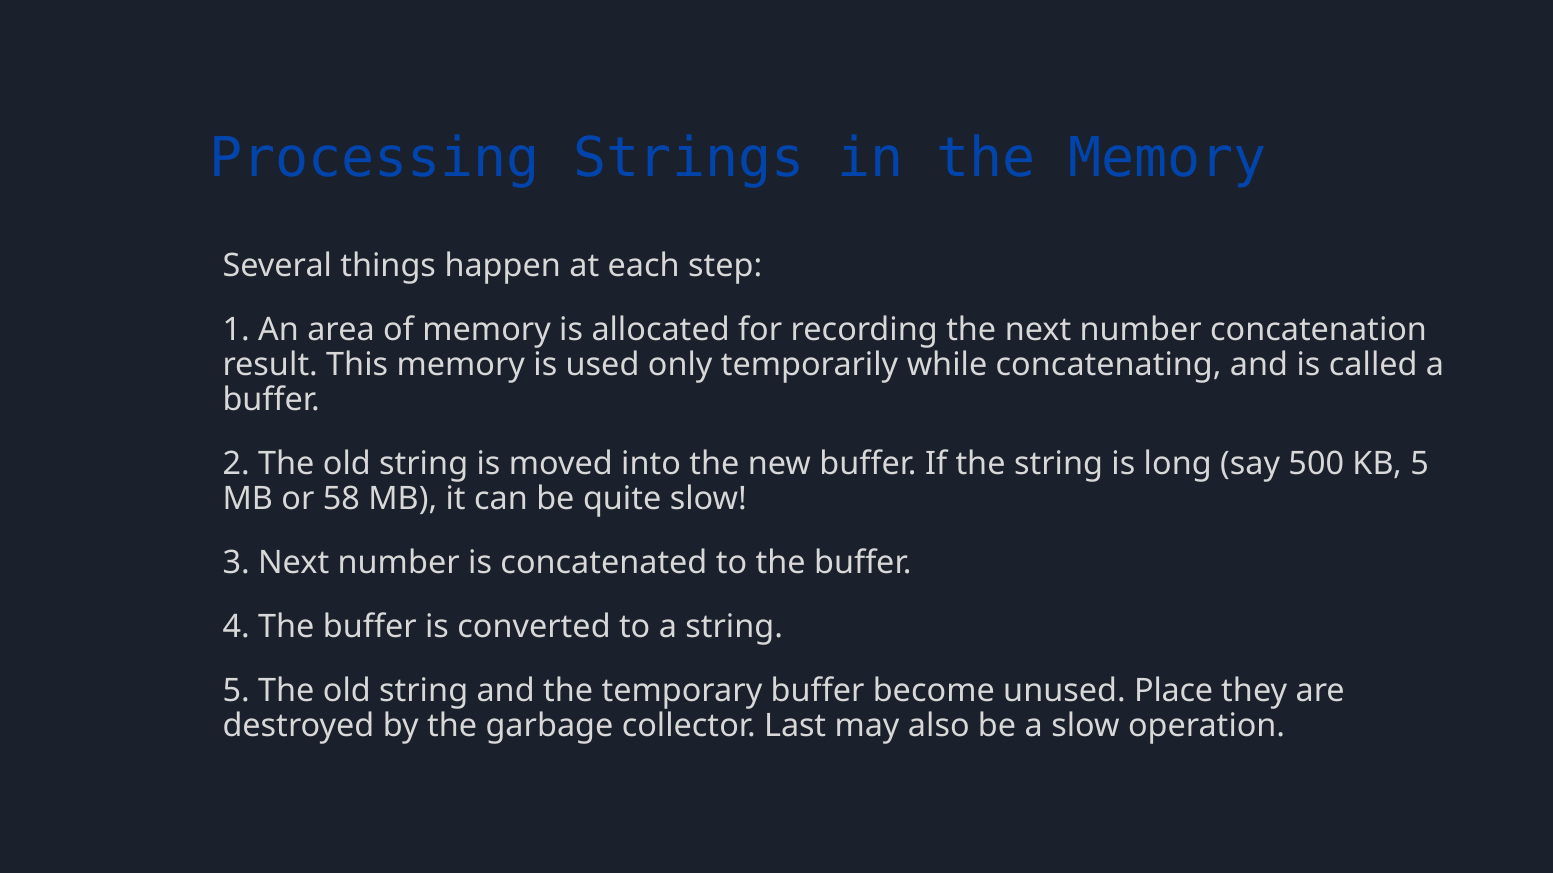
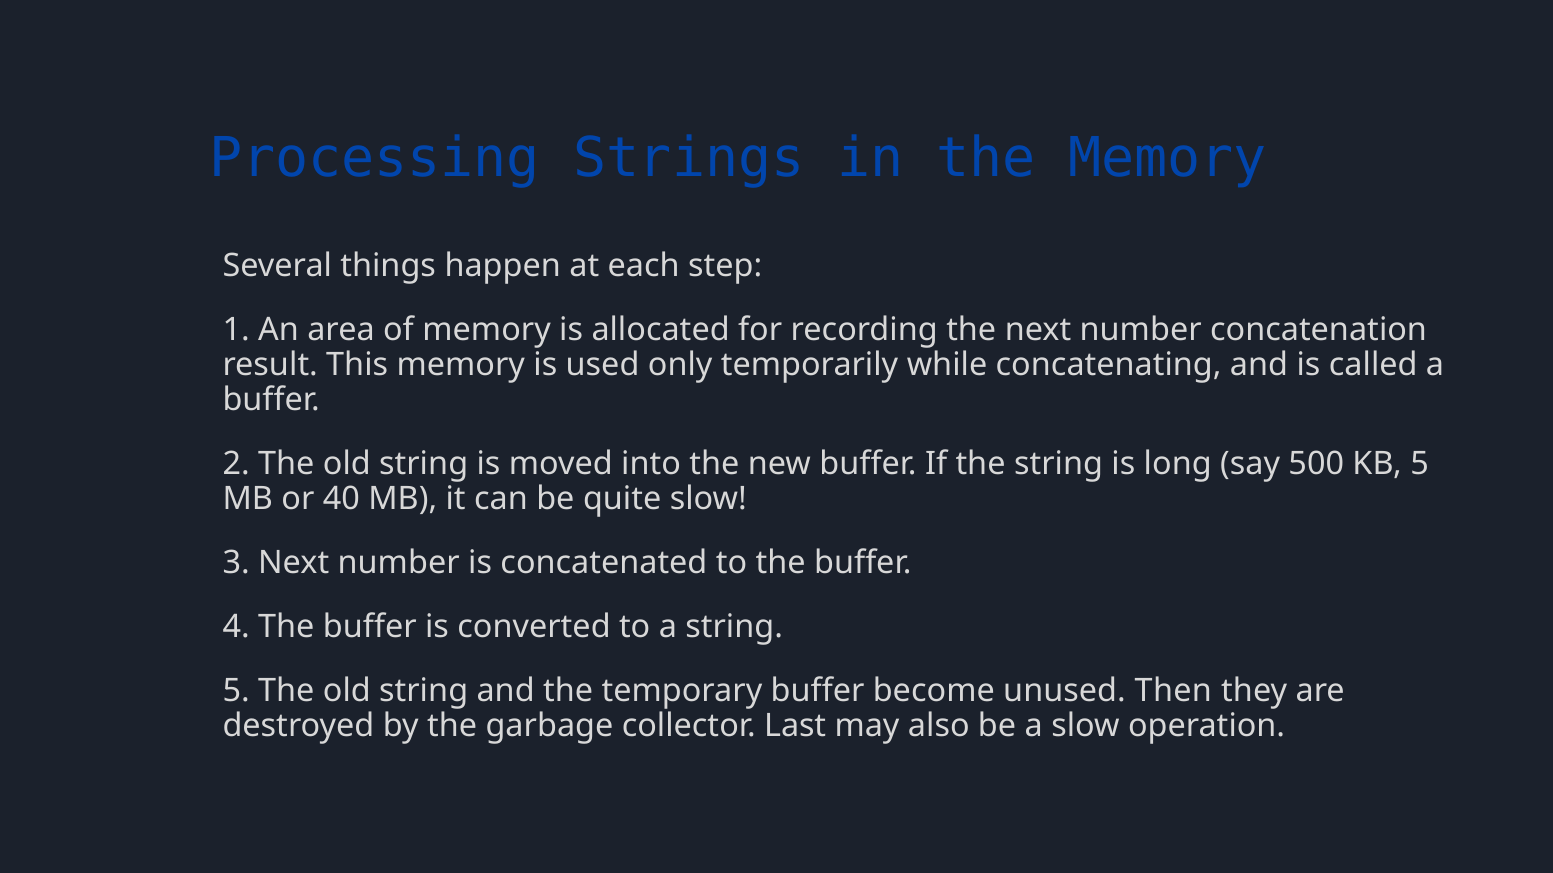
58: 58 -> 40 (341, 499)
Place: Place -> Then (1173, 691)
